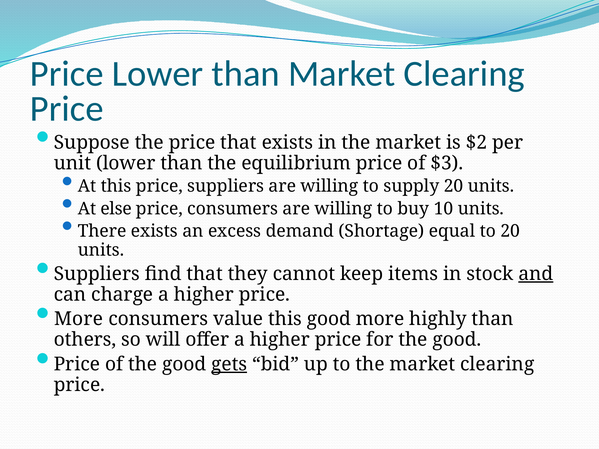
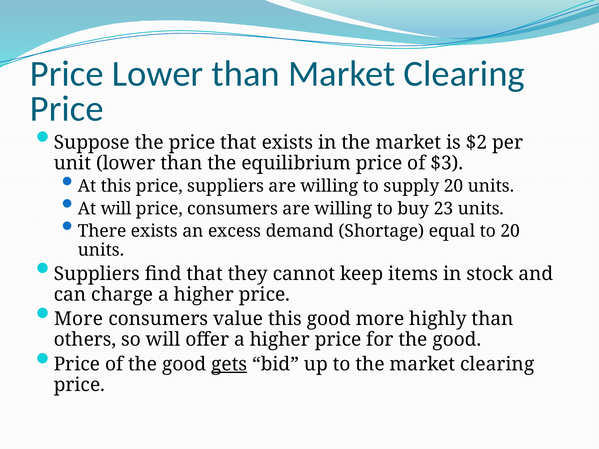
At else: else -> will (116, 209)
10: 10 -> 23 (443, 209)
and underline: present -> none (536, 274)
